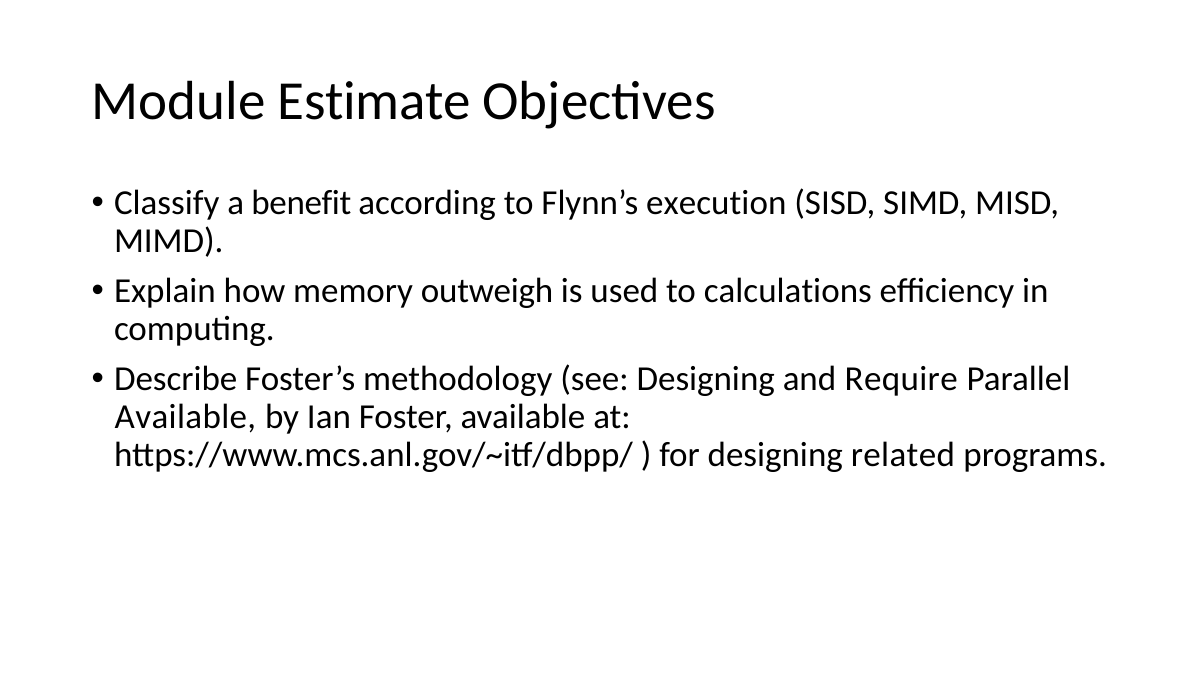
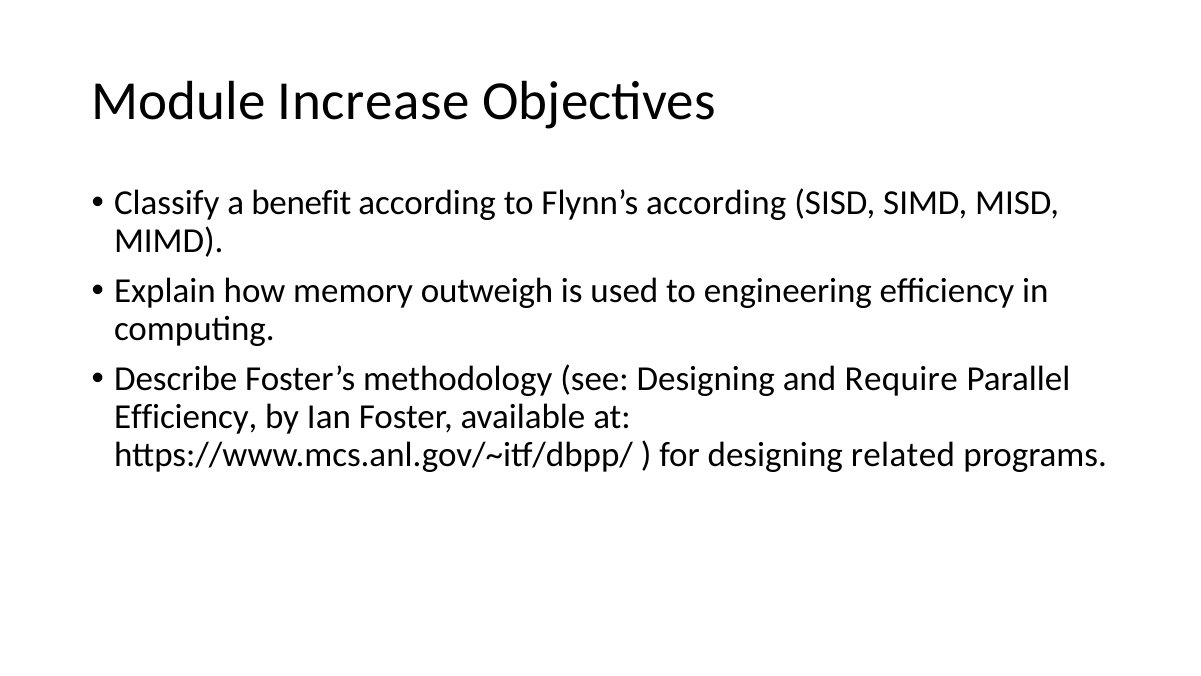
Estimate: Estimate -> Increase (374, 101)
Flynn’s execution: execution -> according (716, 203)
calculations: calculations -> engineering (788, 291)
Available: Available -> Efficiency (186, 417)
